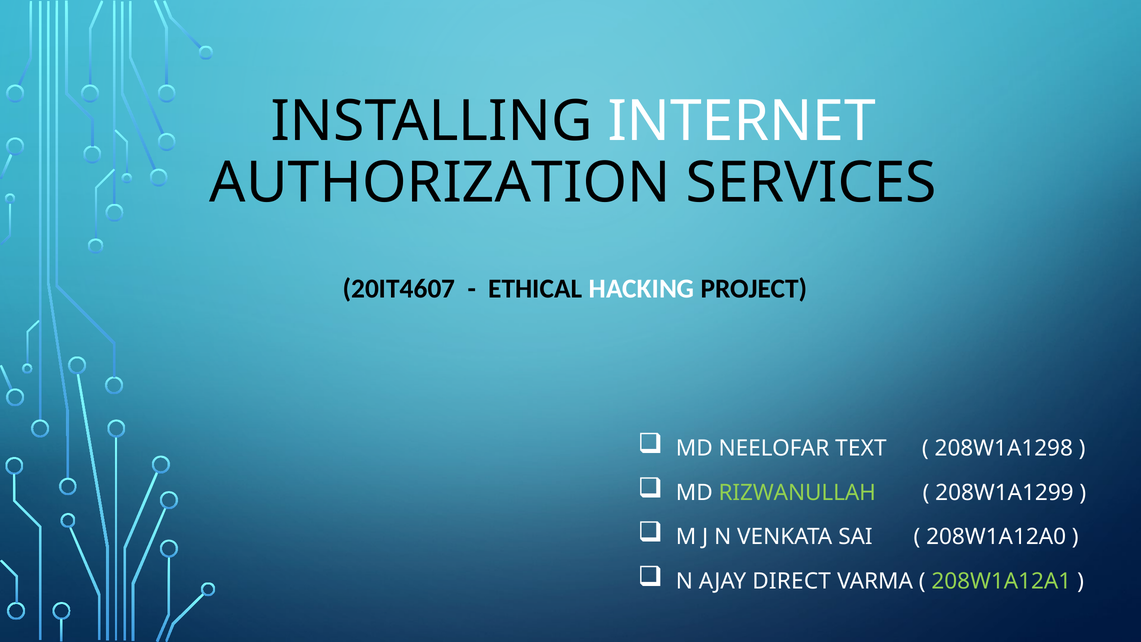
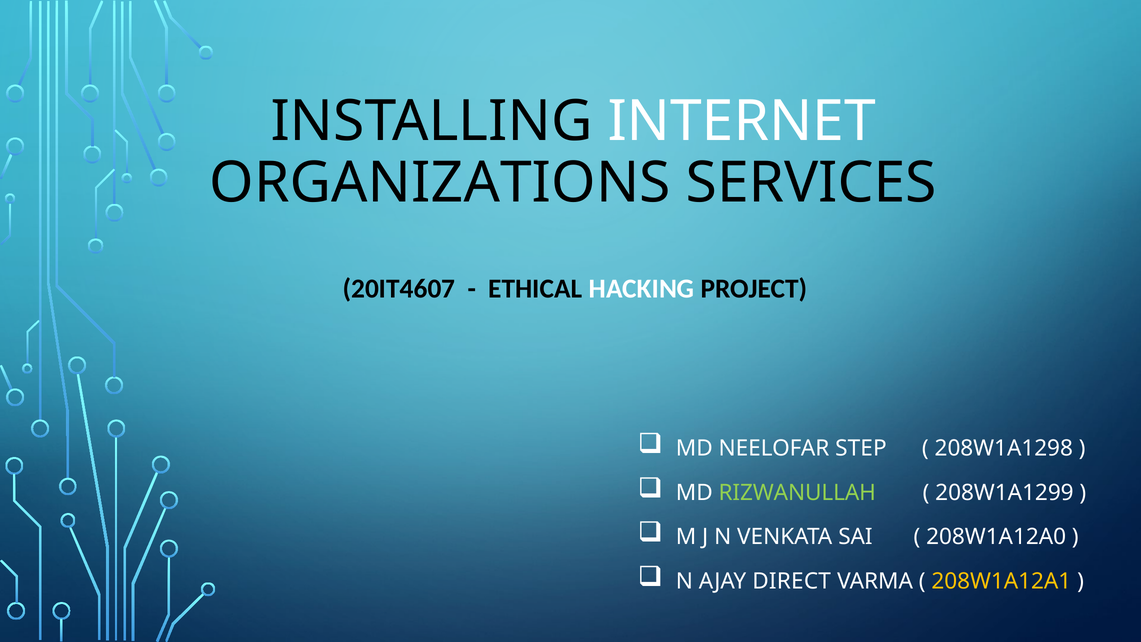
AUTHORIZATION: AUTHORIZATION -> ORGANIZATIONS (440, 183)
TEXT: TEXT -> STEP (861, 448)
208W1A12A1 colour: light green -> yellow (1001, 581)
